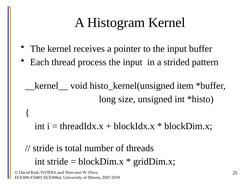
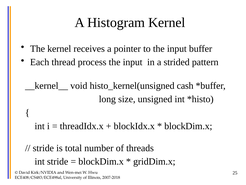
item: item -> cash (185, 86)
